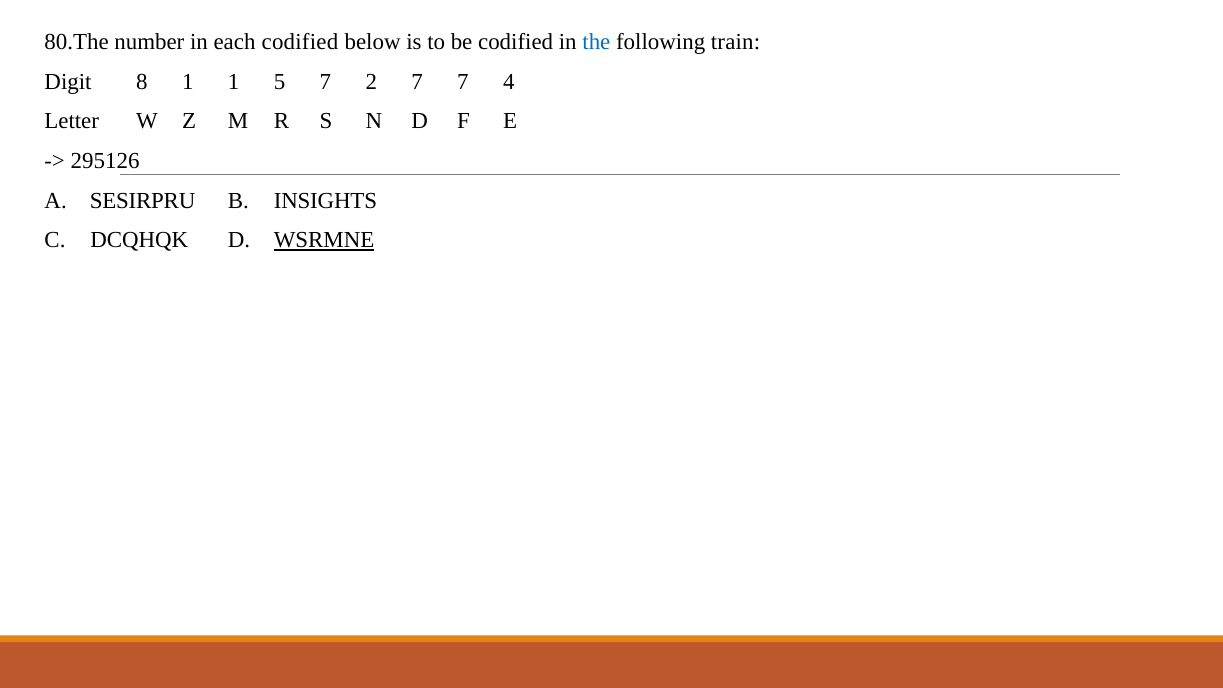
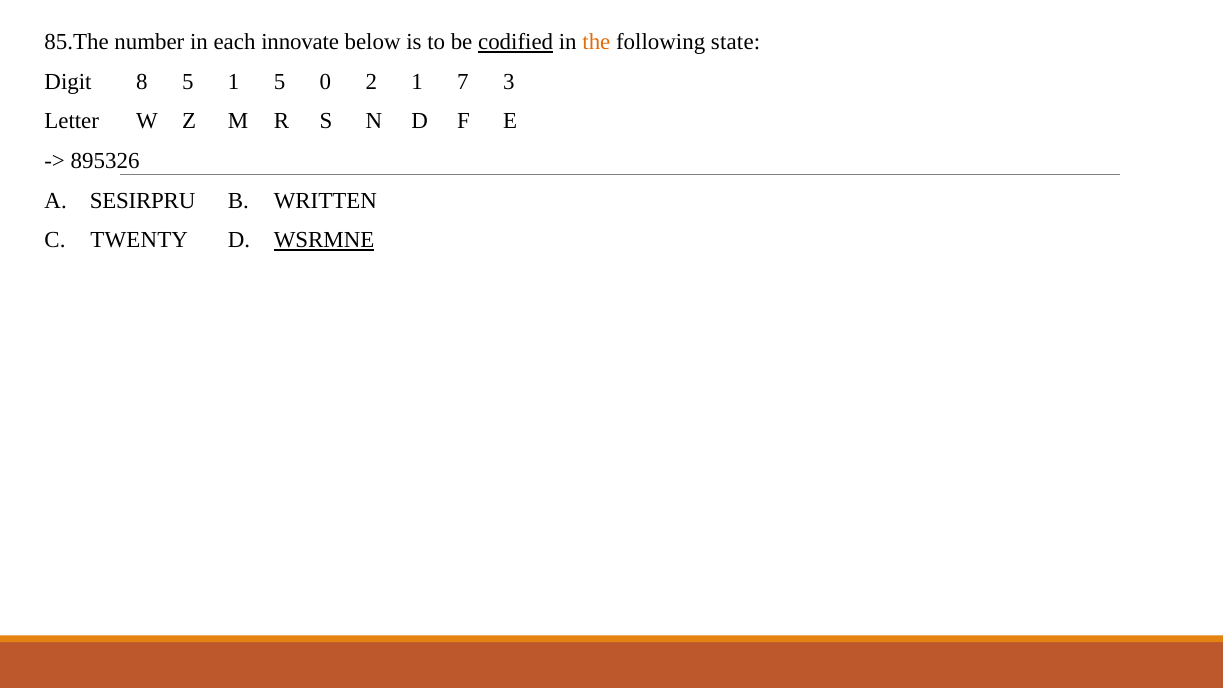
80.The: 80.The -> 85.The (77, 42)
each codified: codified -> innovate (300, 42)
codified underline: none -> present (516, 42)
the colour: blue -> orange (596, 42)
train: train -> state (736, 42)
8 1: 1 -> 5 (188, 82)
5 7: 7 -> 0 (325, 82)
2 7: 7 -> 1 (417, 82)
4: 4 -> 3 (509, 82)
295126: 295126 -> 895326 (105, 161)
INSIGHTS: INSIGHTS -> WRITTEN (325, 200)
DCQHQK: DCQHQK -> TWENTY (139, 240)
